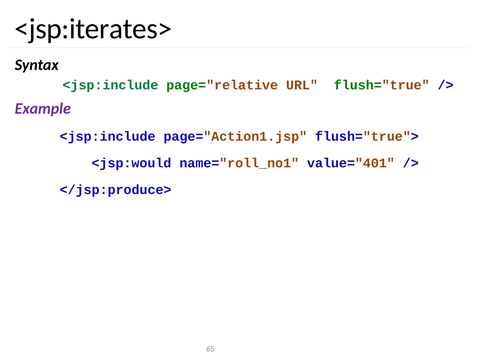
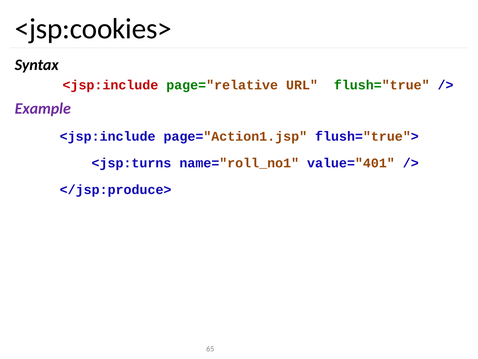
<jsp:iterates>: <jsp:iterates> -> <jsp:cookies> (93, 29)
<jsp:include colour: green -> red (110, 85)
<jsp:would: <jsp:would -> <jsp:turns (131, 163)
